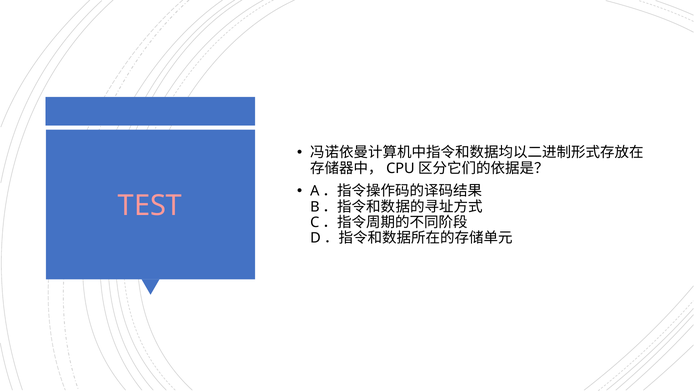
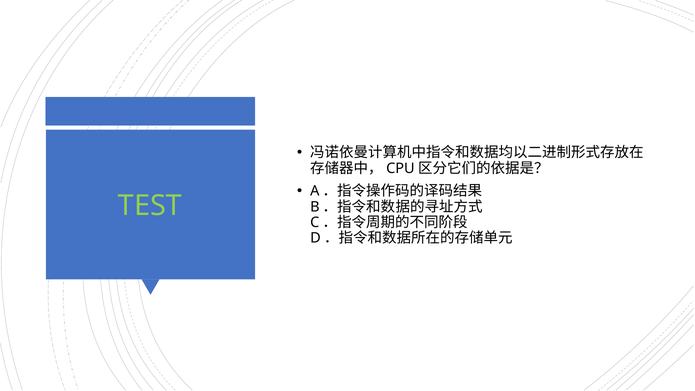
TEST colour: pink -> light green (150, 206)
